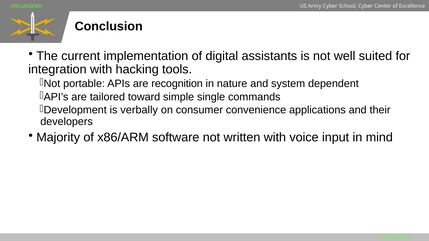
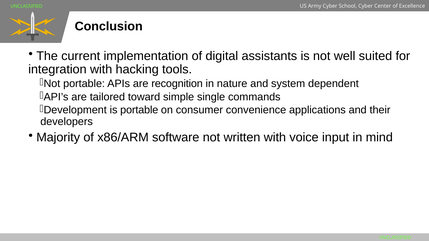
is verbally: verbally -> portable (139, 110)
